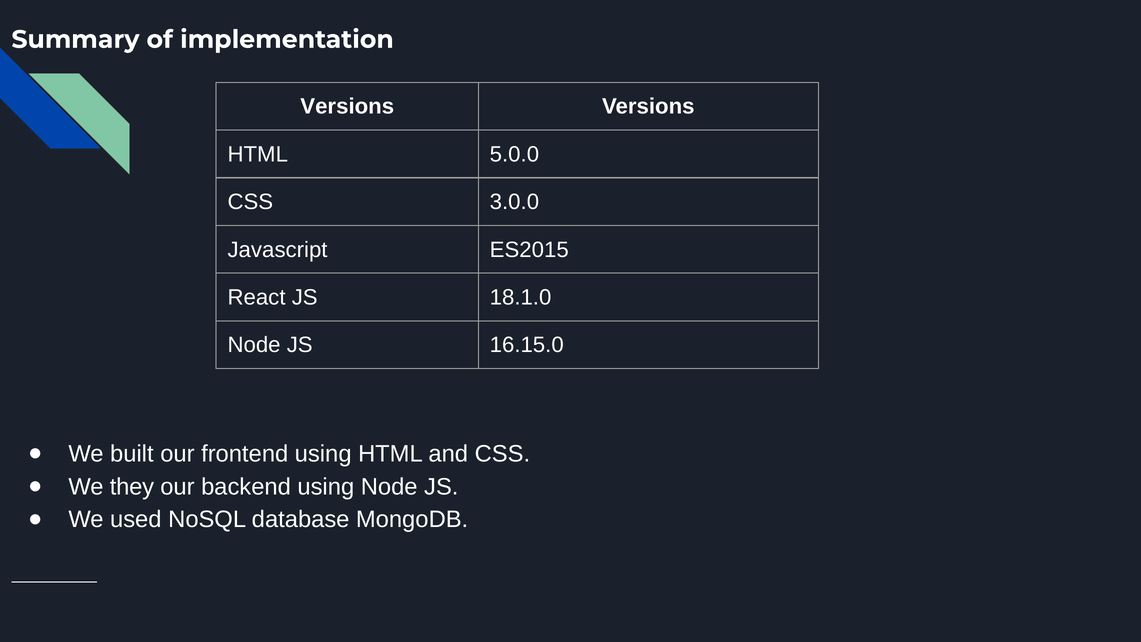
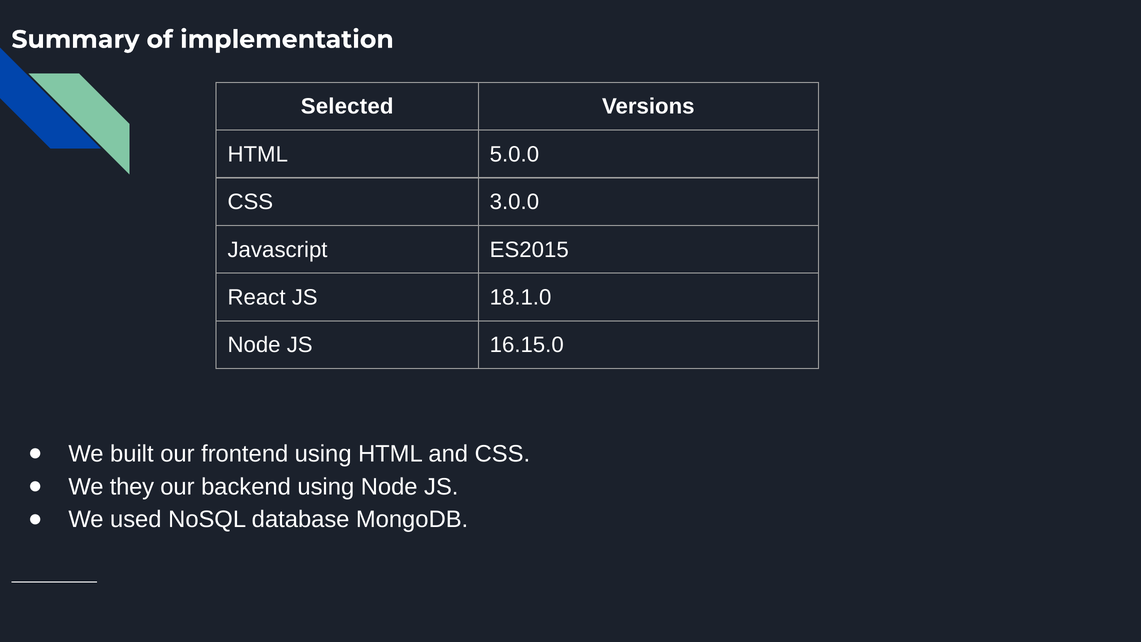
Versions: Versions -> Selected (347, 107)
